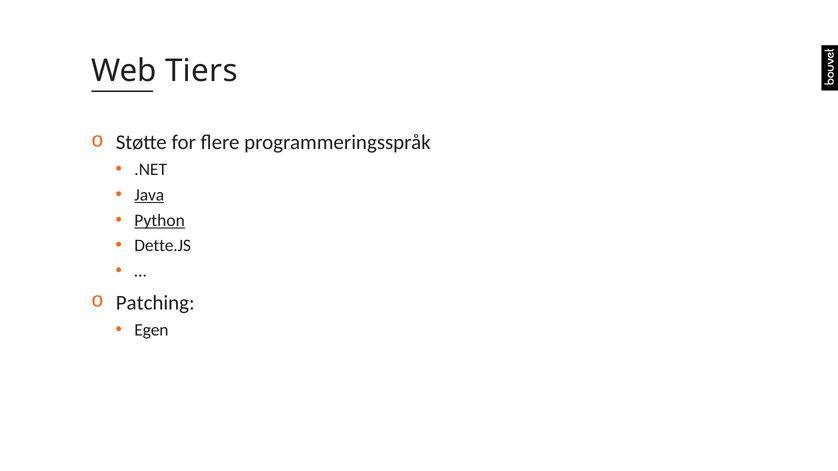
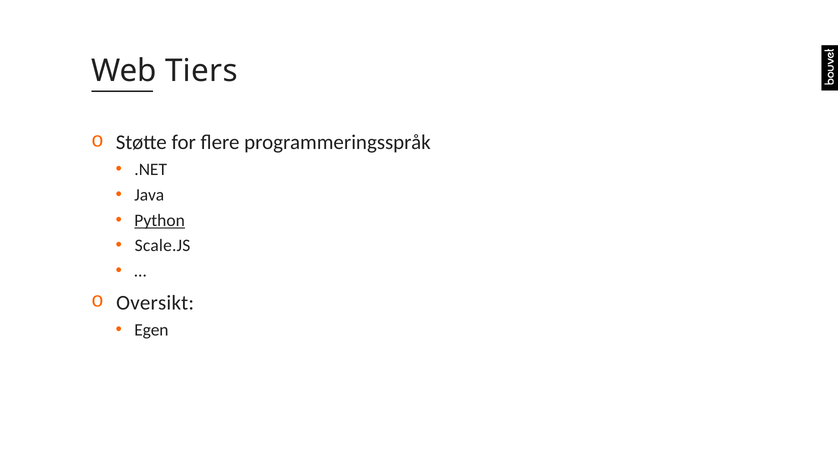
Java underline: present -> none (149, 195)
Dette.JS: Dette.JS -> Scale.JS (163, 246)
Patching: Patching -> Oversikt (155, 303)
